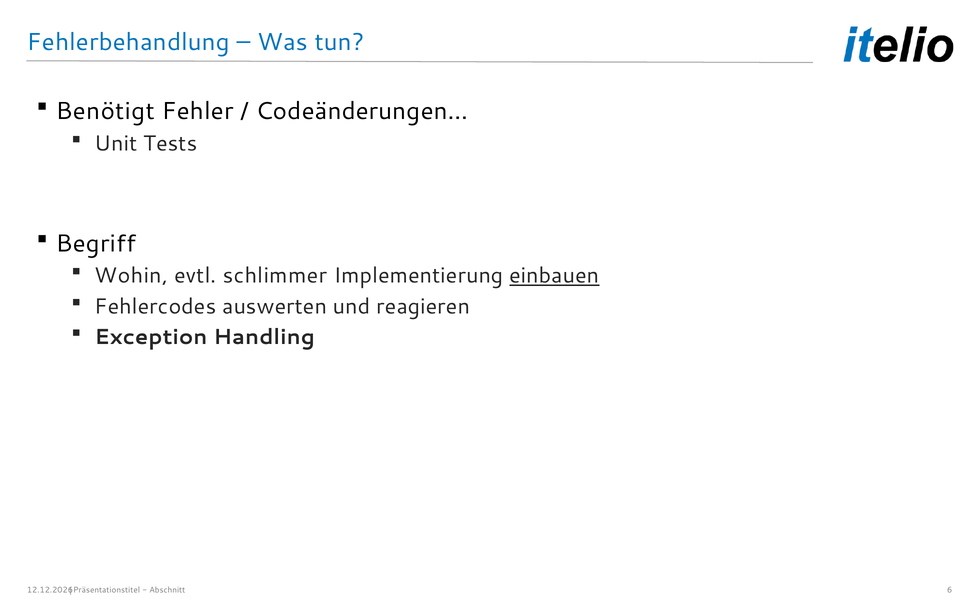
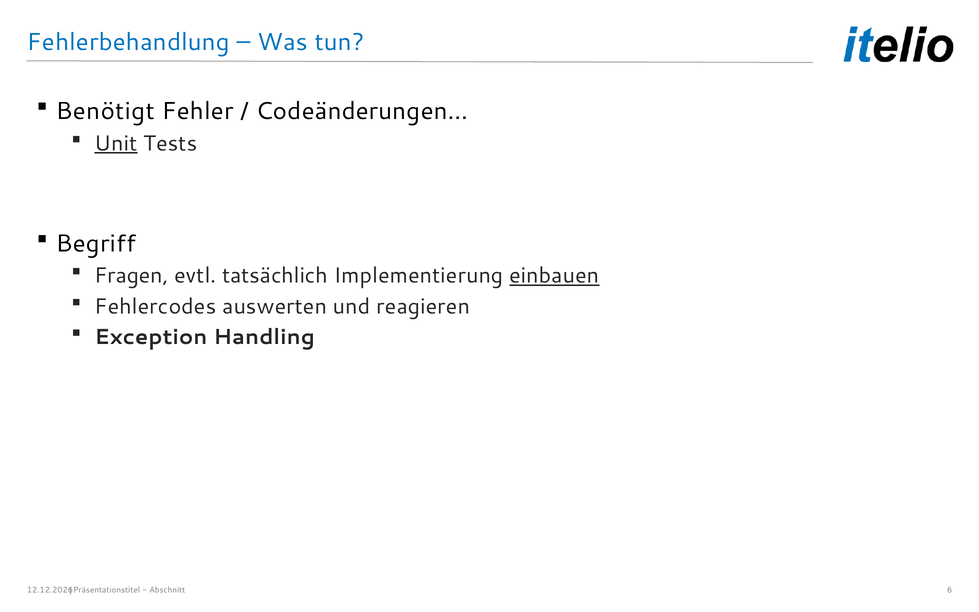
Unit underline: none -> present (116, 143)
Wohin: Wohin -> Fragen (131, 276)
schlimmer: schlimmer -> tatsächlich (275, 276)
